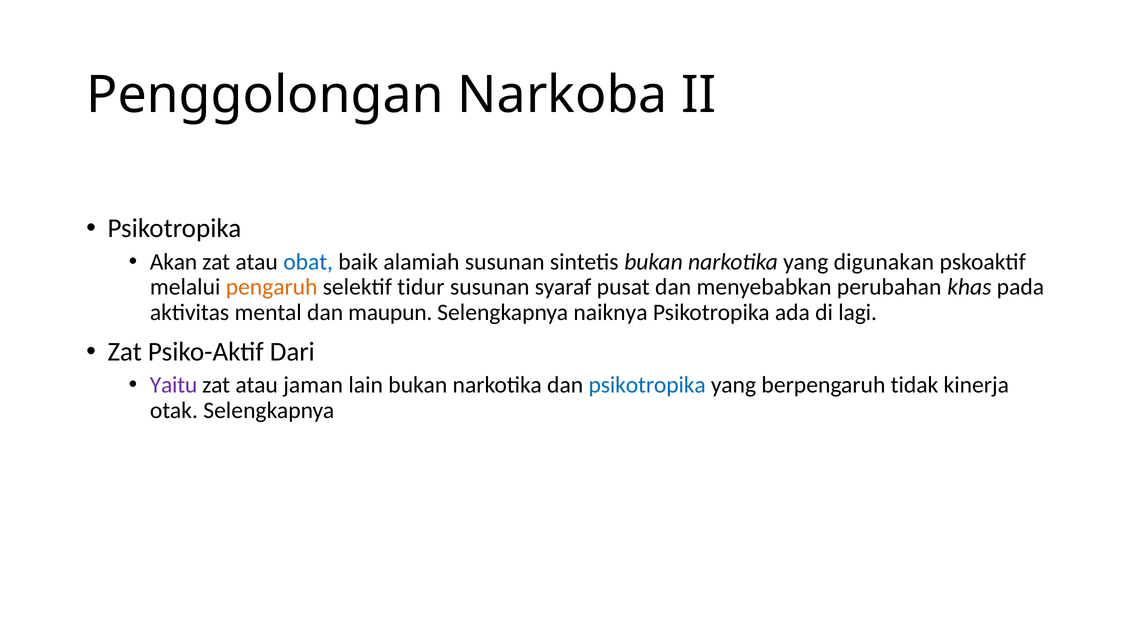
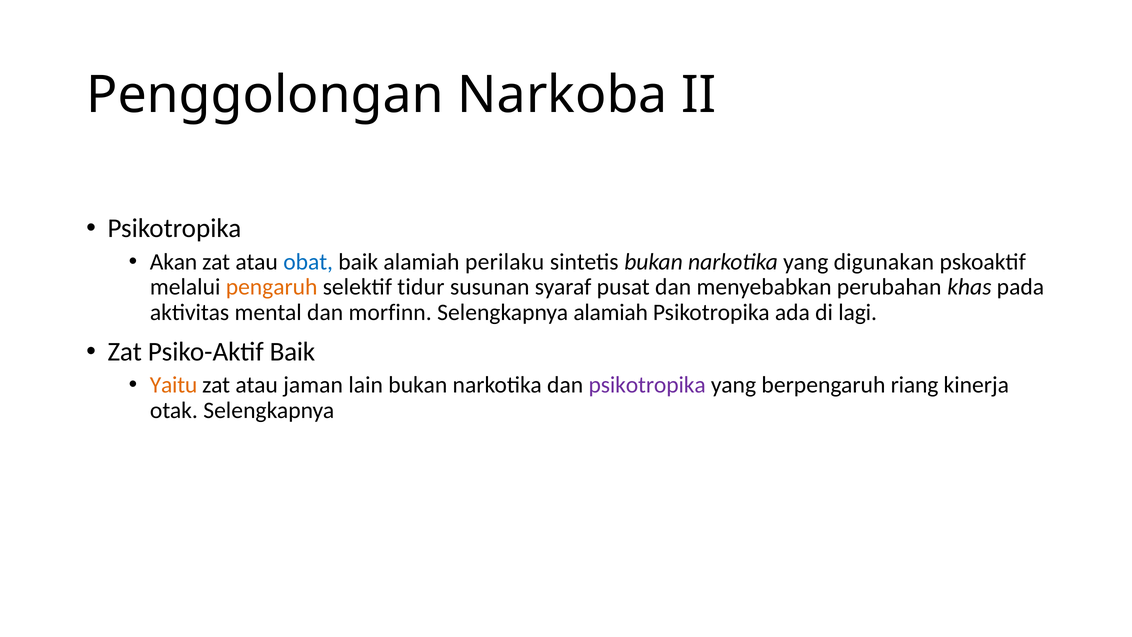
alamiah susunan: susunan -> perilaku (505, 262)
maupun: maupun -> morfinn (390, 313)
Selengkapnya naiknya: naiknya -> alamiah (611, 313)
Psiko-Aktif Dari: Dari -> Baik (292, 352)
Yaitu colour: purple -> orange (174, 385)
psikotropika colour: blue -> purple (647, 385)
tidak: tidak -> riang (915, 385)
